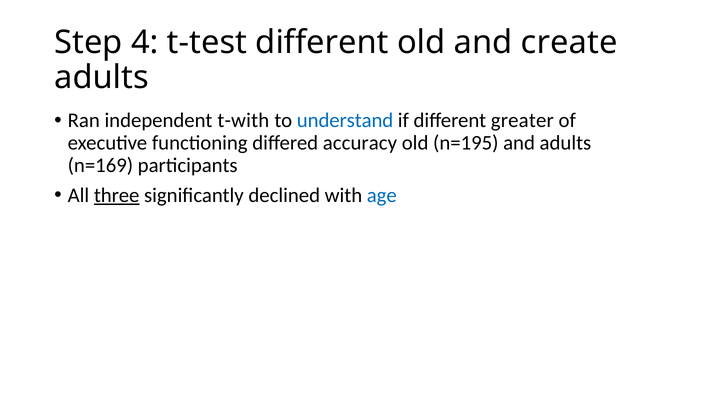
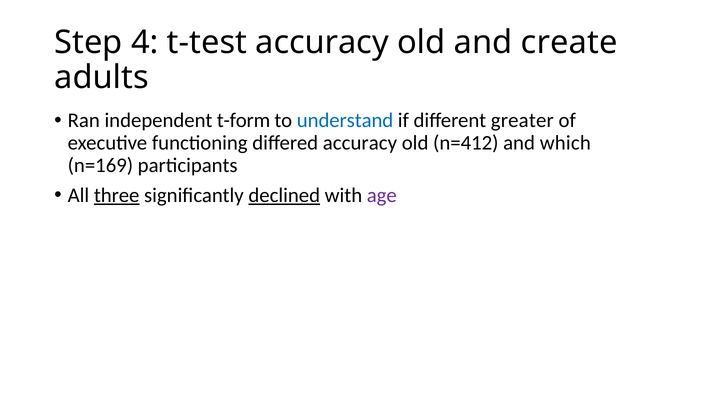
t-test different: different -> accuracy (322, 42)
t-with: t-with -> t-form (244, 121)
n=195: n=195 -> n=412 (466, 143)
and adults: adults -> which (565, 143)
declined underline: none -> present (284, 195)
age colour: blue -> purple (382, 195)
